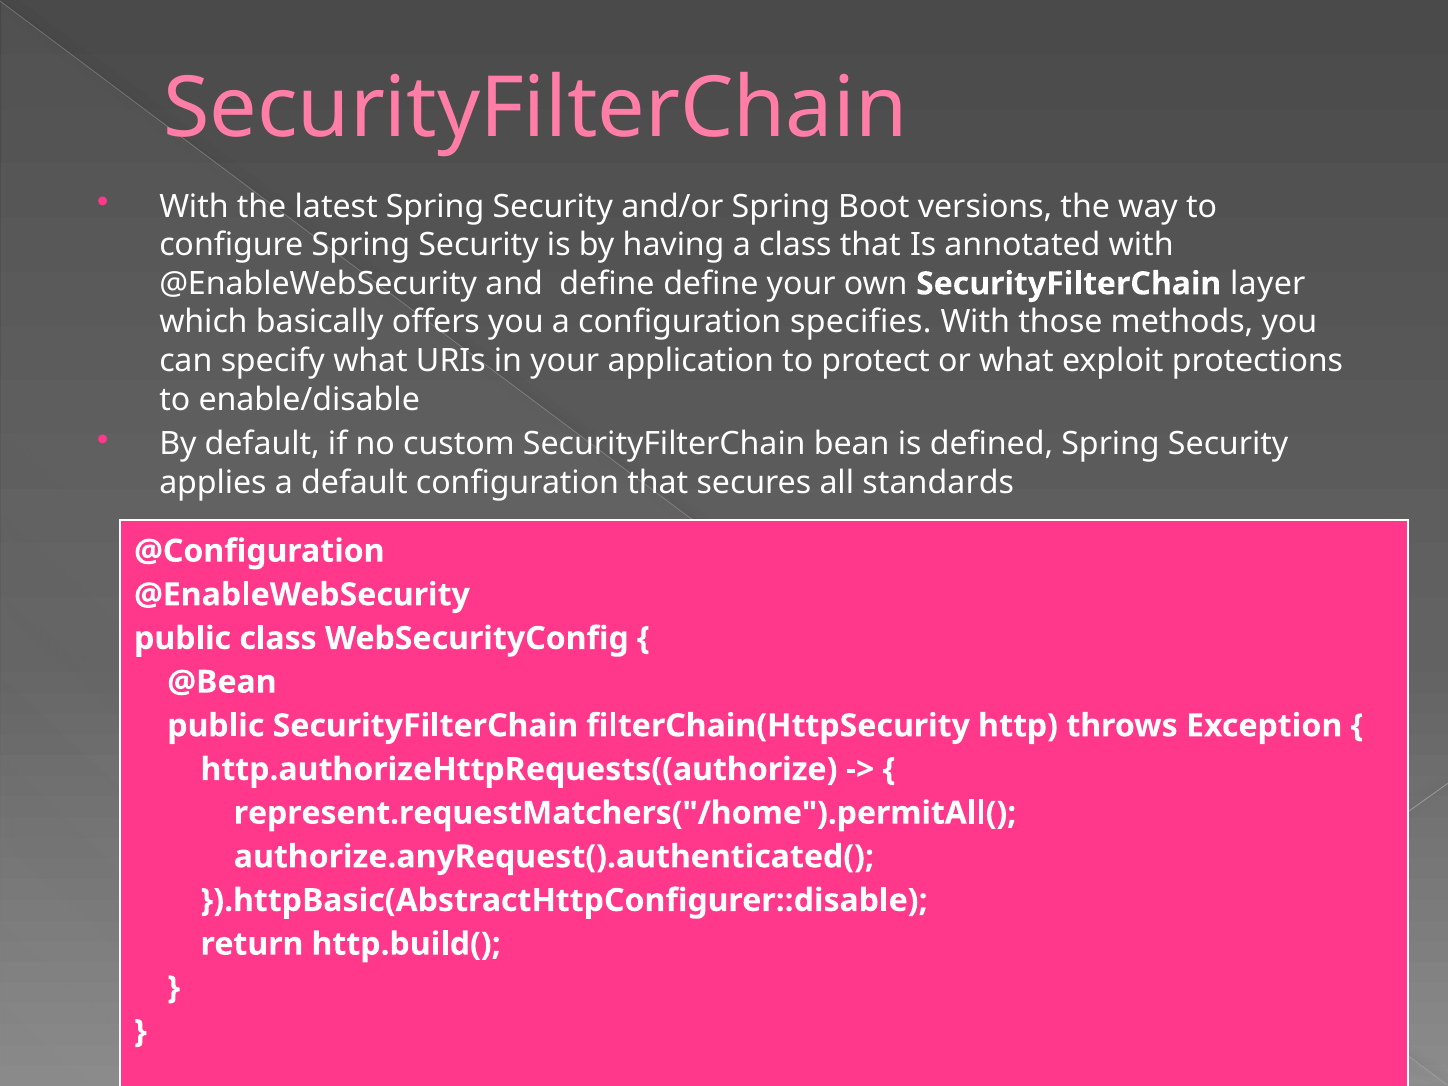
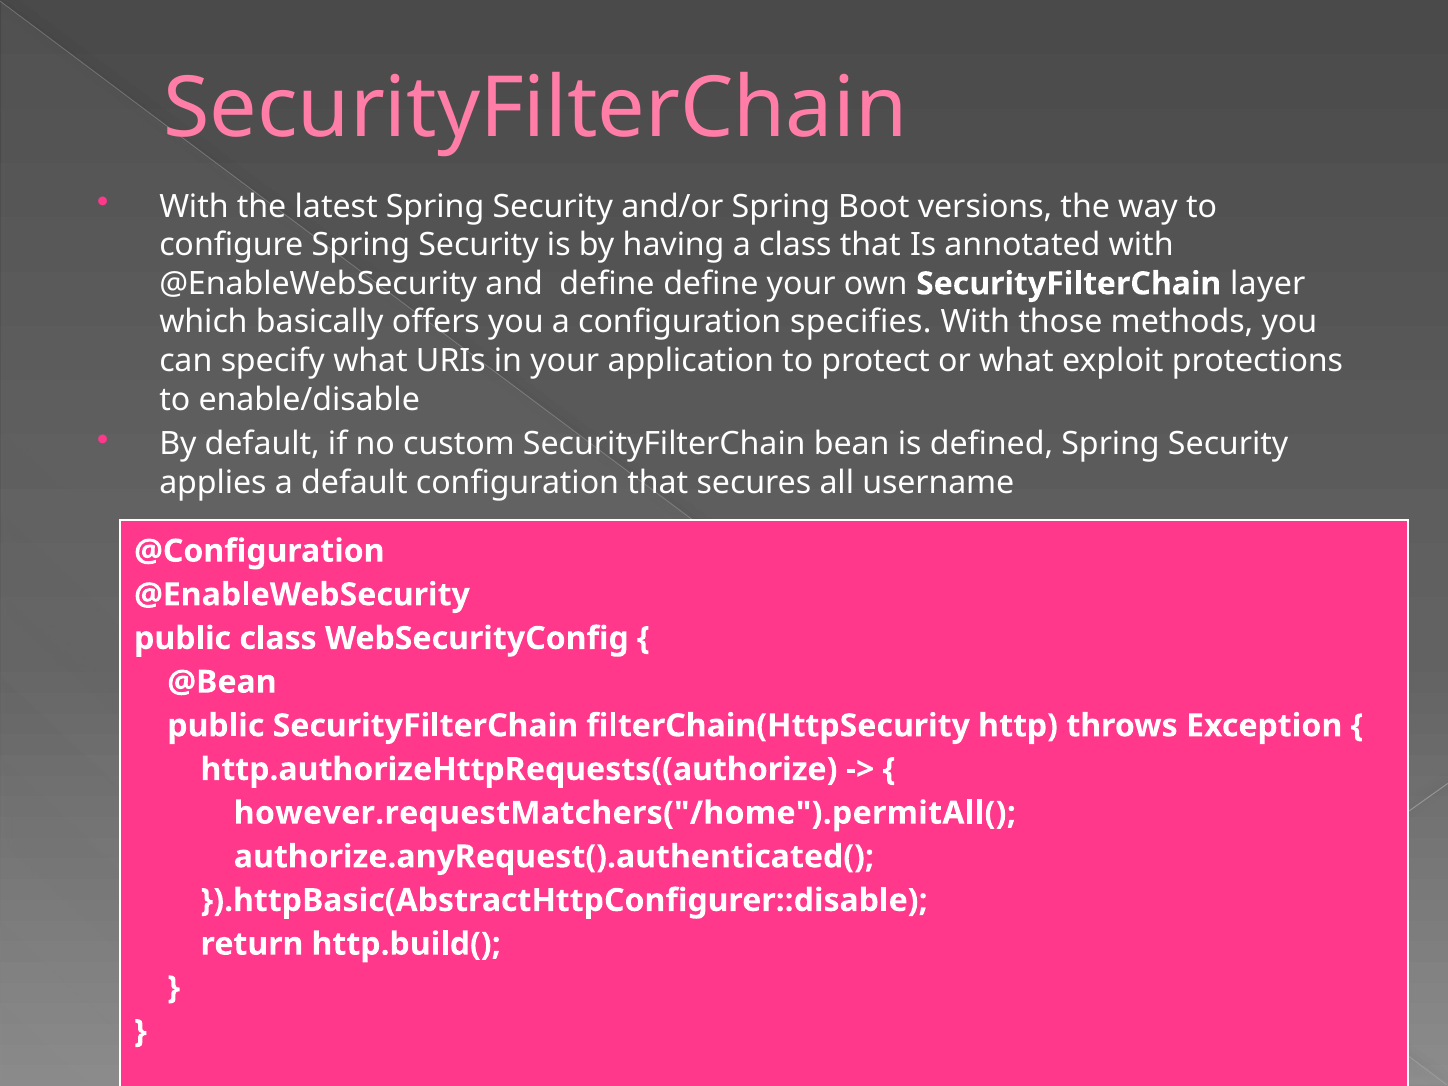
standards: standards -> username (938, 483)
represent.requestMatchers("/home").permitAll(: represent.requestMatchers("/home").permitAll( -> however.requestMatchers("/home").permitAll( (625, 813)
